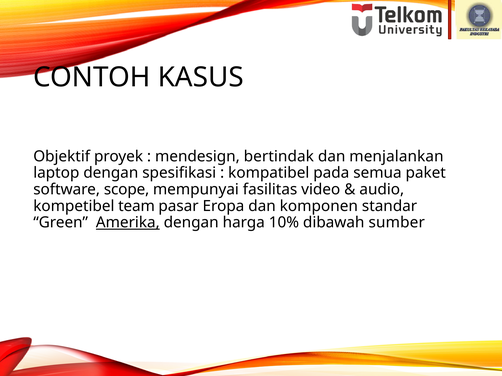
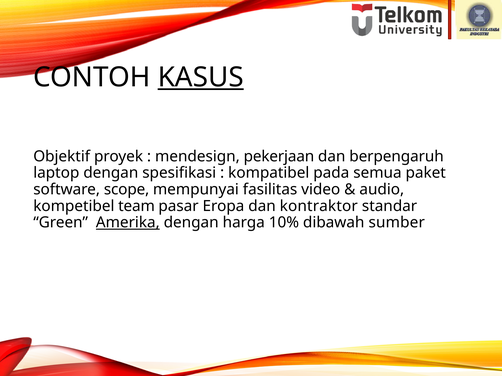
KASUS underline: none -> present (201, 77)
bertindak: bertindak -> pekerjaan (279, 157)
menjalankan: menjalankan -> berpengaruh (397, 157)
komponen: komponen -> kontraktor (319, 206)
